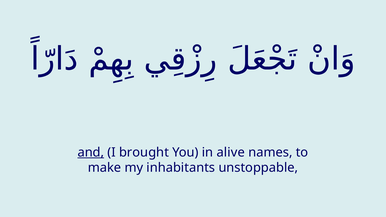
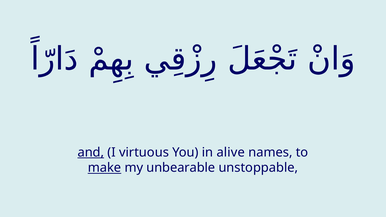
brought: brought -> virtuous (144, 152)
make underline: none -> present (104, 168)
inhabitants: inhabitants -> unbearable (181, 168)
